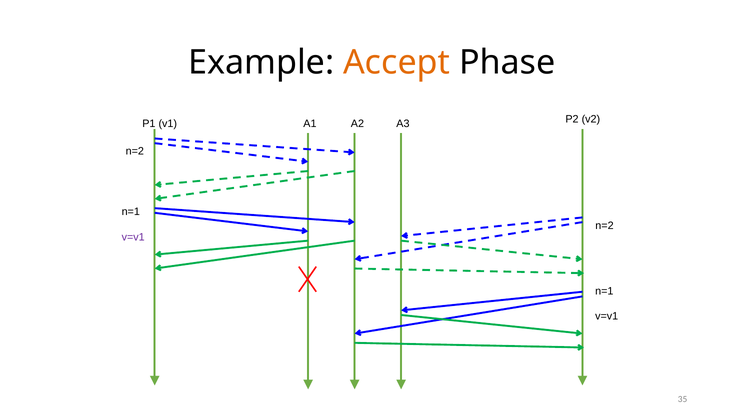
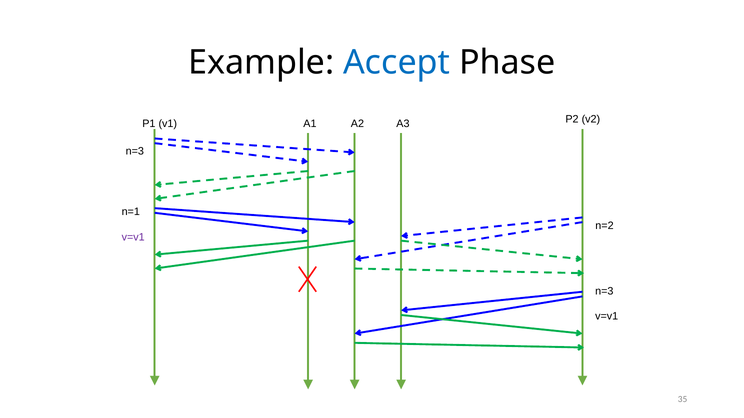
Accept colour: orange -> blue (397, 62)
n=2: n=2 -> n=3 (135, 152)
n=1: n=1 -> n=3 (604, 291)
